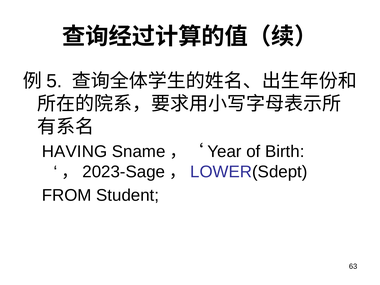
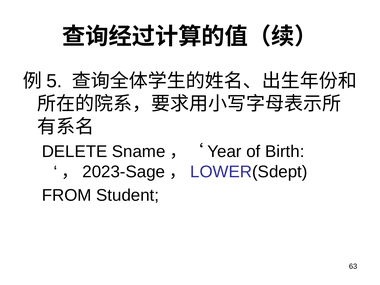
HAVING: HAVING -> DELETE (75, 151)
